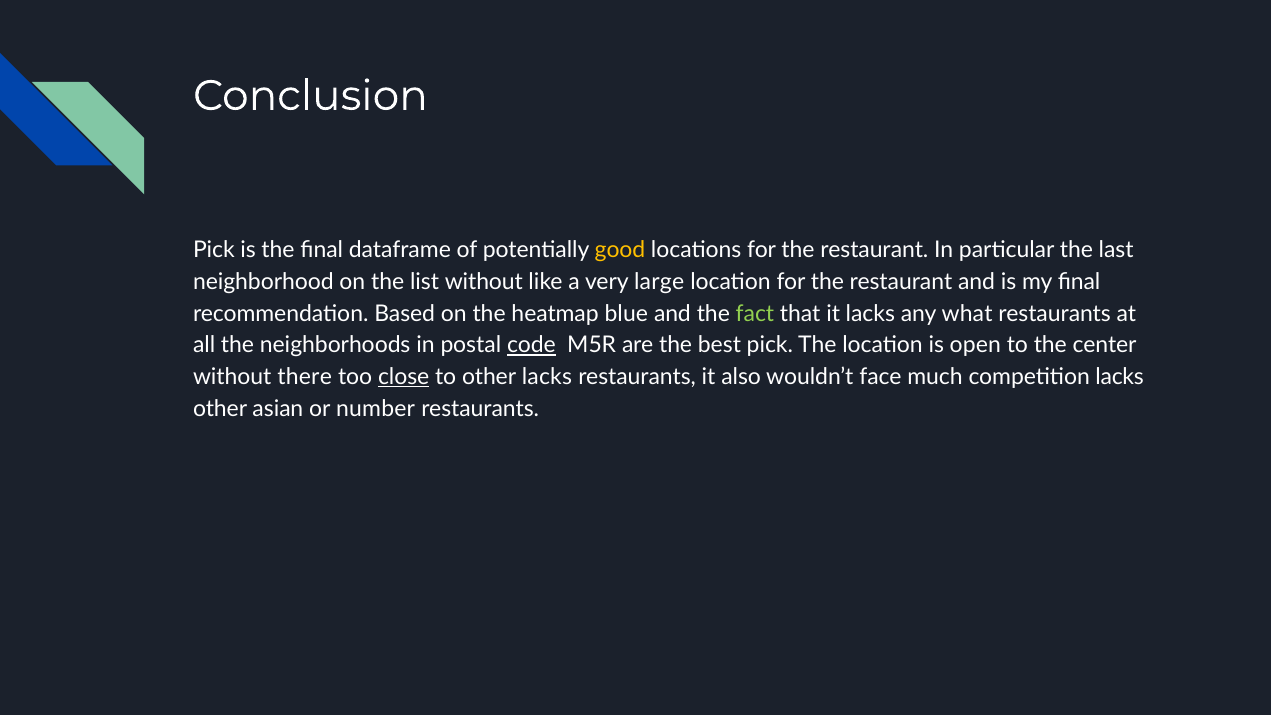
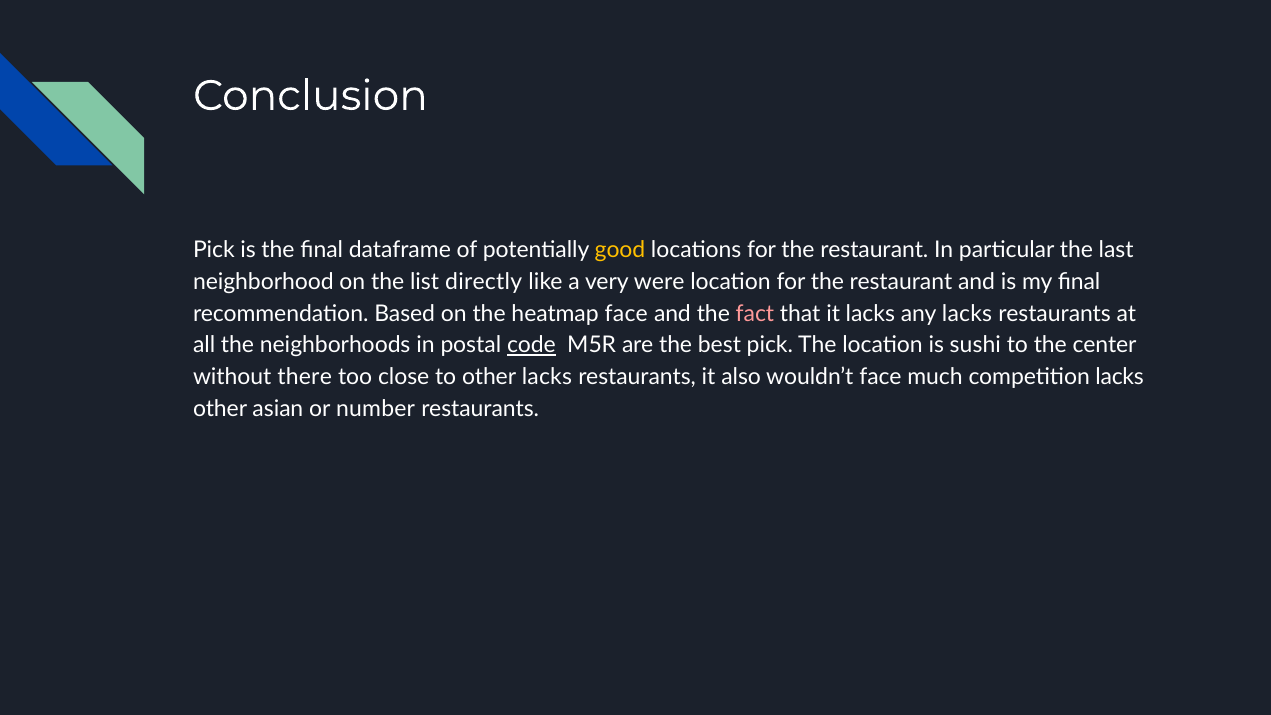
list without: without -> directly (484, 282)
large: large -> were (659, 282)
heatmap blue: blue -> face (626, 313)
fact colour: light green -> pink (755, 313)
any what: what -> lacks (967, 313)
open: open -> sushi (975, 345)
close underline: present -> none (404, 377)
